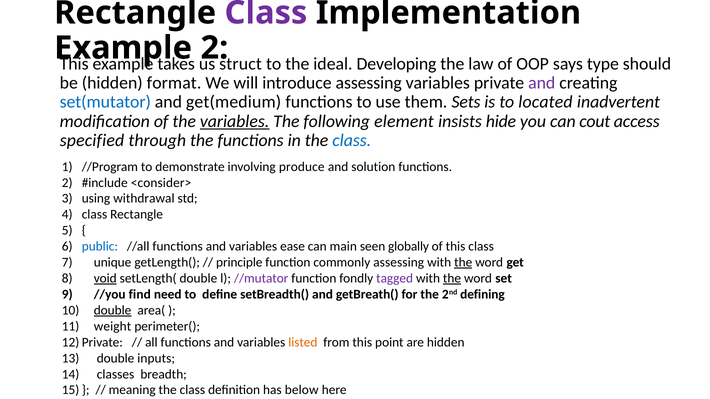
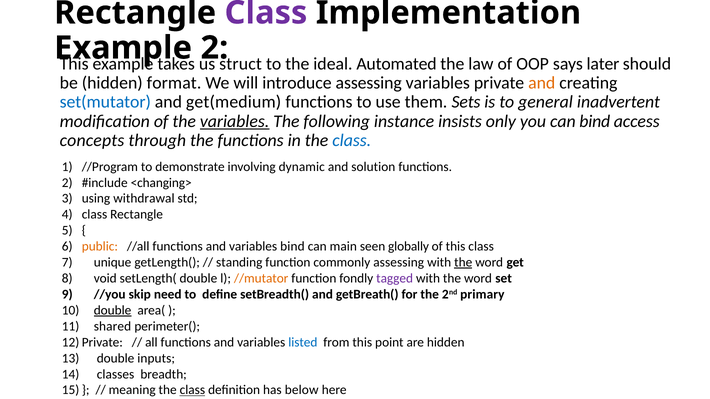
Developing: Developing -> Automated (397, 64)
type: type -> later (603, 64)
and colour: purple -> orange (542, 83)
located: located -> general (546, 102)
element: element -> instance (404, 121)
hide: hide -> only (501, 121)
can cout: cout -> bind (595, 121)
specified: specified -> concepts (92, 140)
produce: produce -> dynamic (302, 167)
<consider>: <consider> -> <changing> (161, 183)
public colour: blue -> orange (100, 247)
variables ease: ease -> bind (292, 247)
principle: principle -> standing (239, 263)
void underline: present -> none (105, 279)
//mutator colour: purple -> orange (261, 279)
the underline: present -> none (452, 279)
find: find -> skip (140, 295)
defining: defining -> primary (482, 295)
weight: weight -> shared (112, 327)
listed colour: orange -> blue (303, 343)
class underline: none -> present (192, 390)
